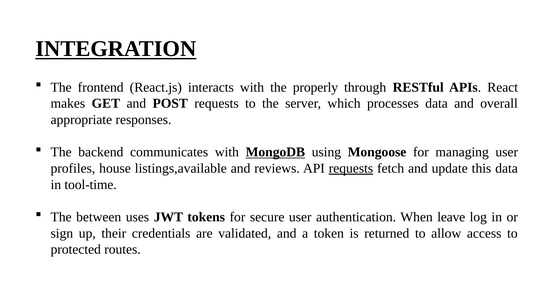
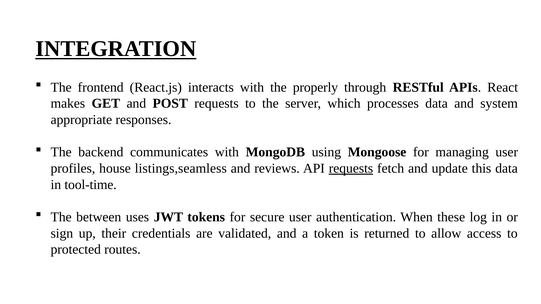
overall: overall -> system (499, 104)
MongoDB underline: present -> none (275, 152)
listings,available: listings,available -> listings,seamless (181, 169)
leave: leave -> these (451, 217)
